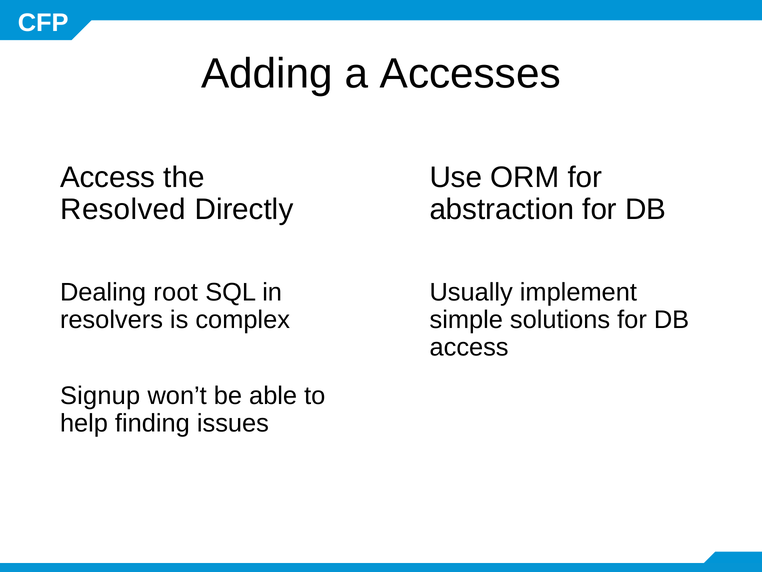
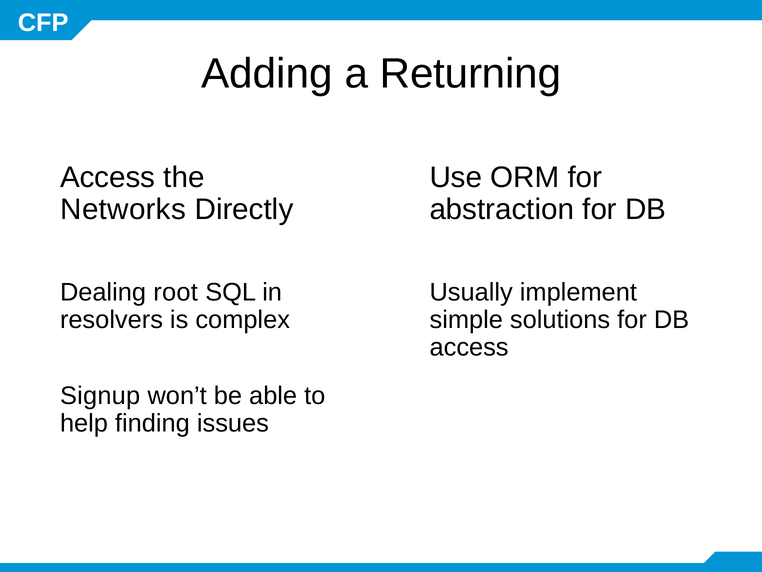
Accesses: Accesses -> Returning (470, 74)
Resolved: Resolved -> Networks (123, 209)
